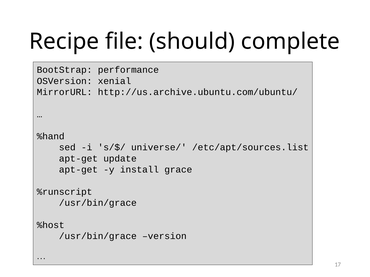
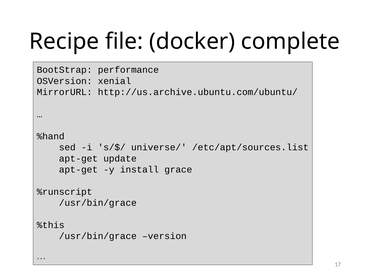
should: should -> docker (192, 41)
%host: %host -> %this (51, 225)
